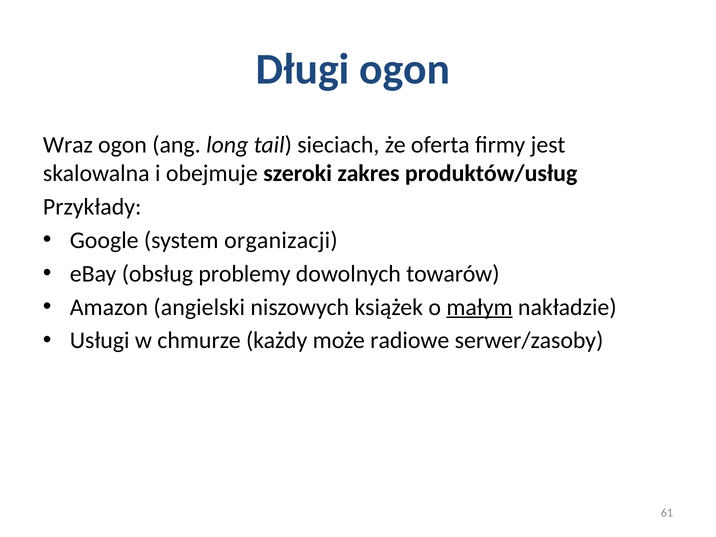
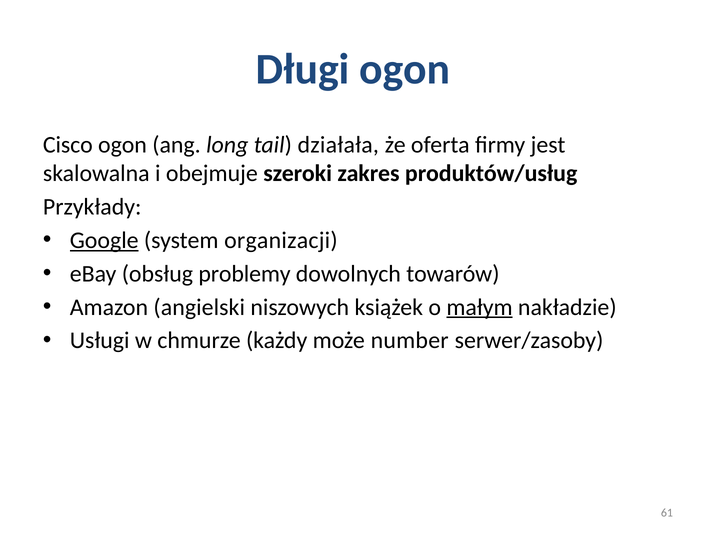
Wraz: Wraz -> Cisco (68, 145)
sieciach: sieciach -> działała (338, 145)
Google underline: none -> present (104, 240)
radiowe: radiowe -> number (410, 341)
